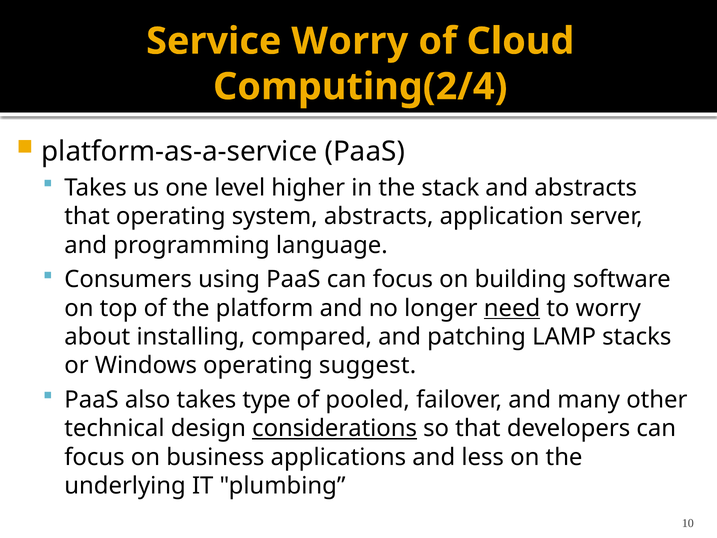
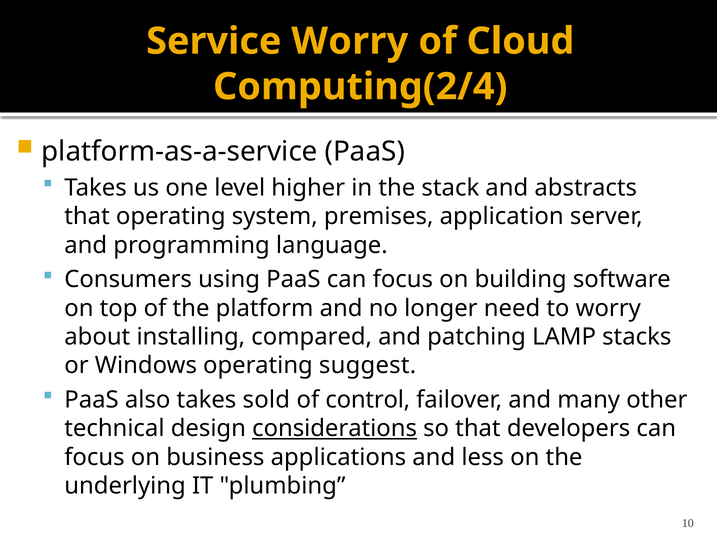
system abstracts: abstracts -> premises (379, 216)
need underline: present -> none (512, 308)
type: type -> sold (266, 400)
pooled: pooled -> control (368, 400)
